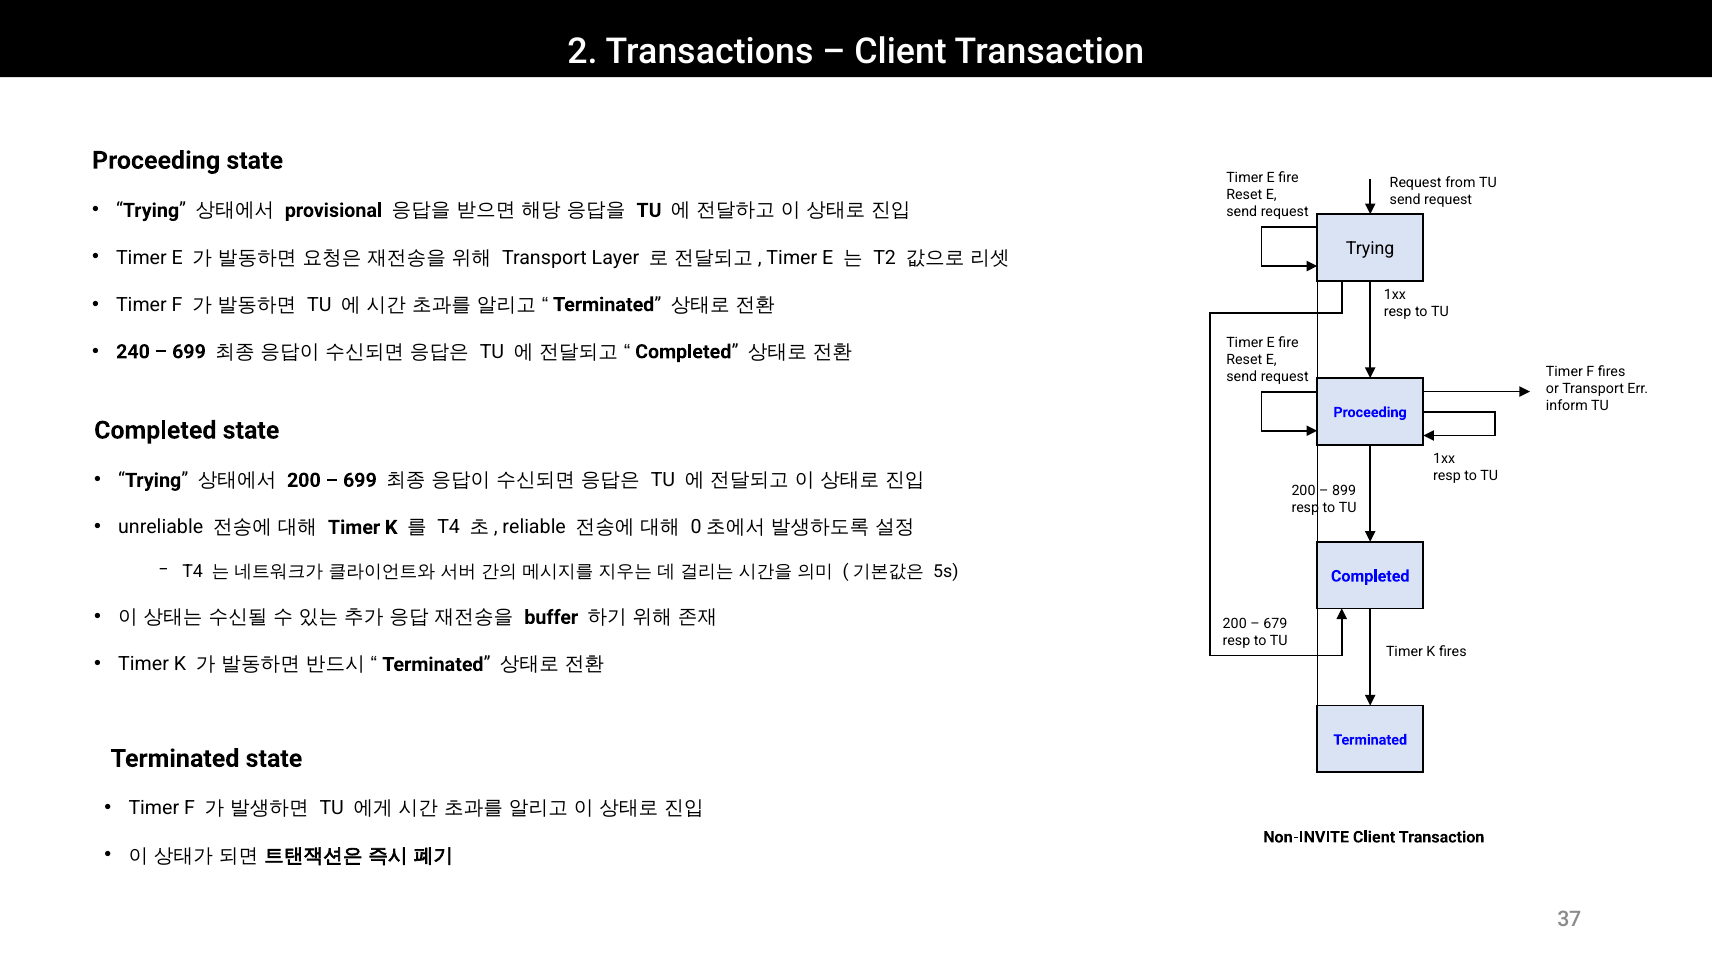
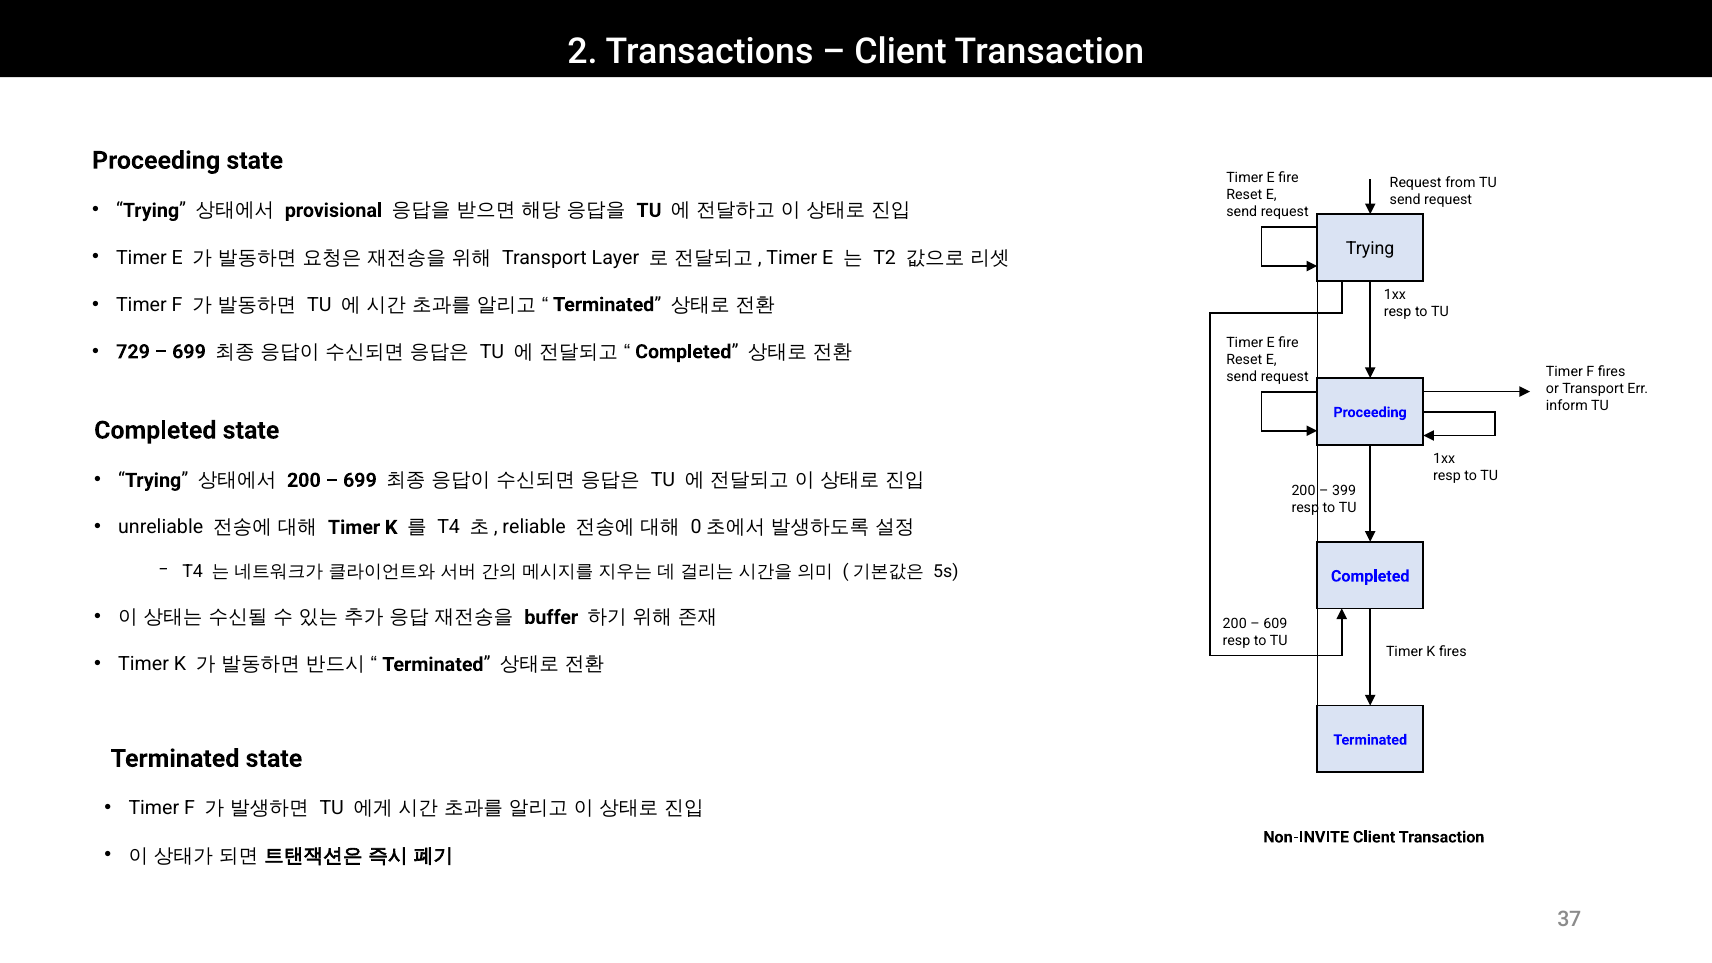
240: 240 -> 729 (133, 352)
899: 899 -> 399 (1344, 490)
679: 679 -> 609 (1275, 624)
